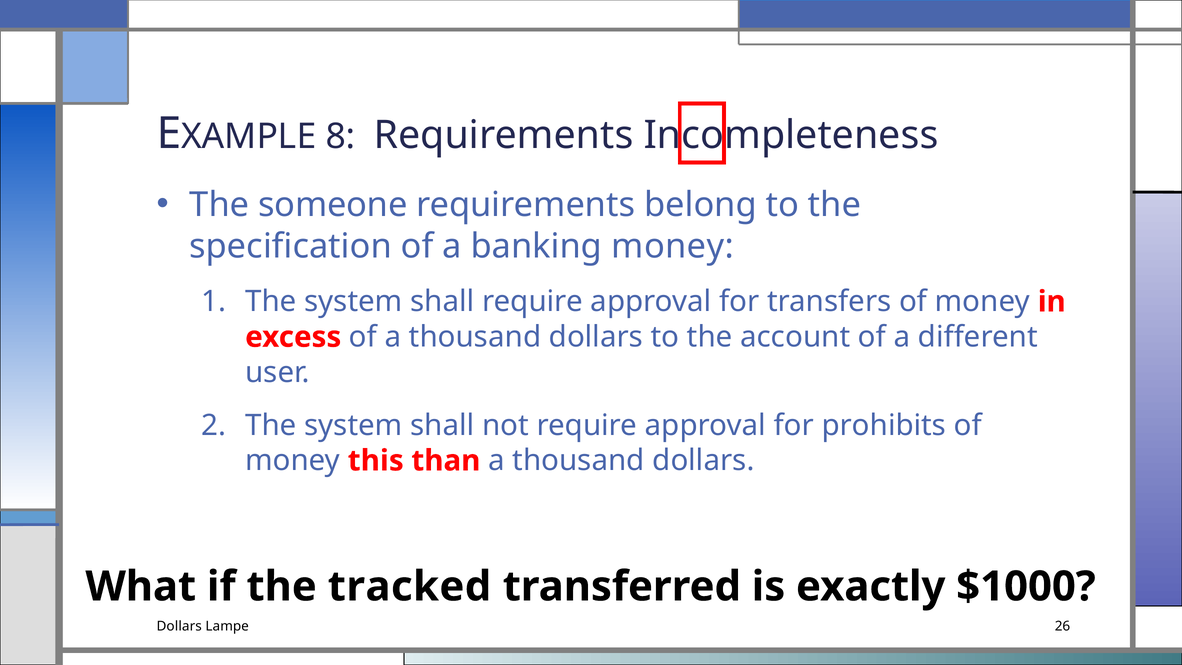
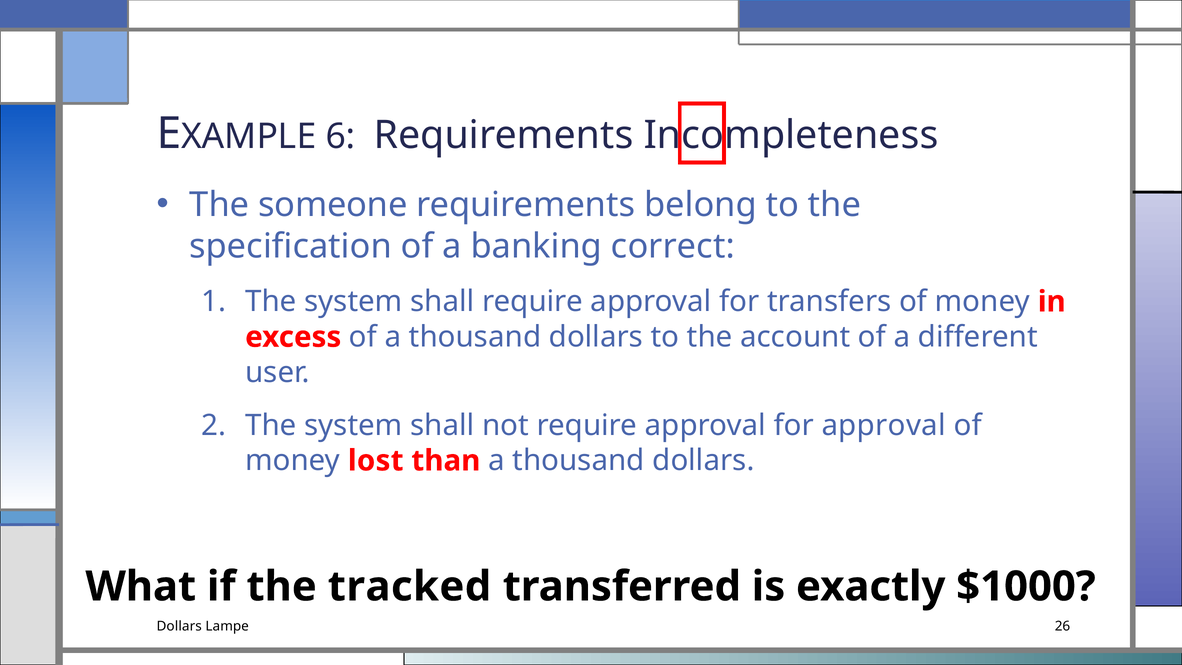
8: 8 -> 6 (340, 137)
banking money: money -> correct (673, 246)
for prohibits: prohibits -> approval (884, 425)
this: this -> lost (376, 461)
